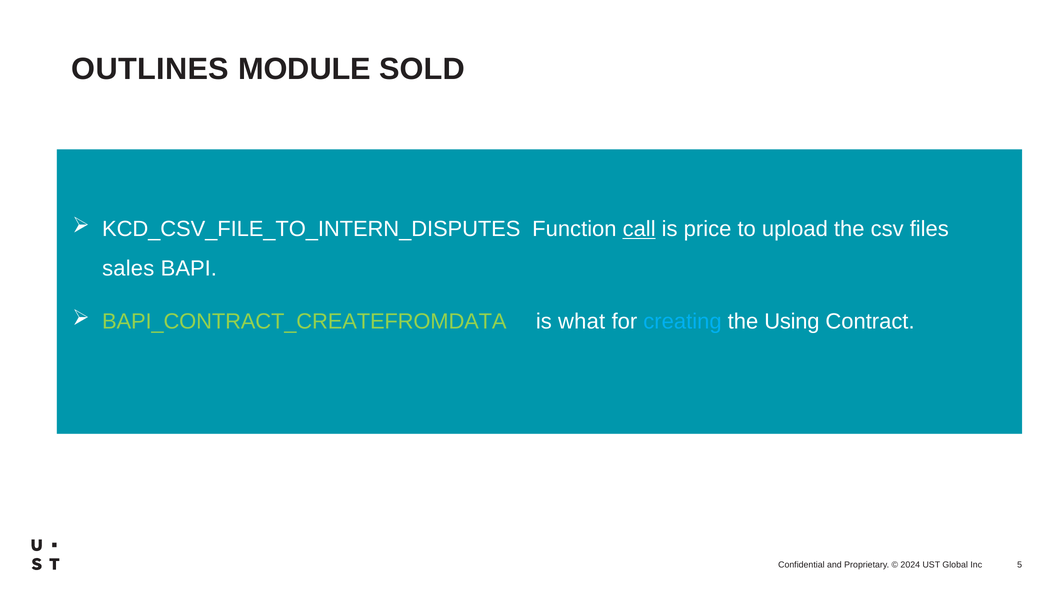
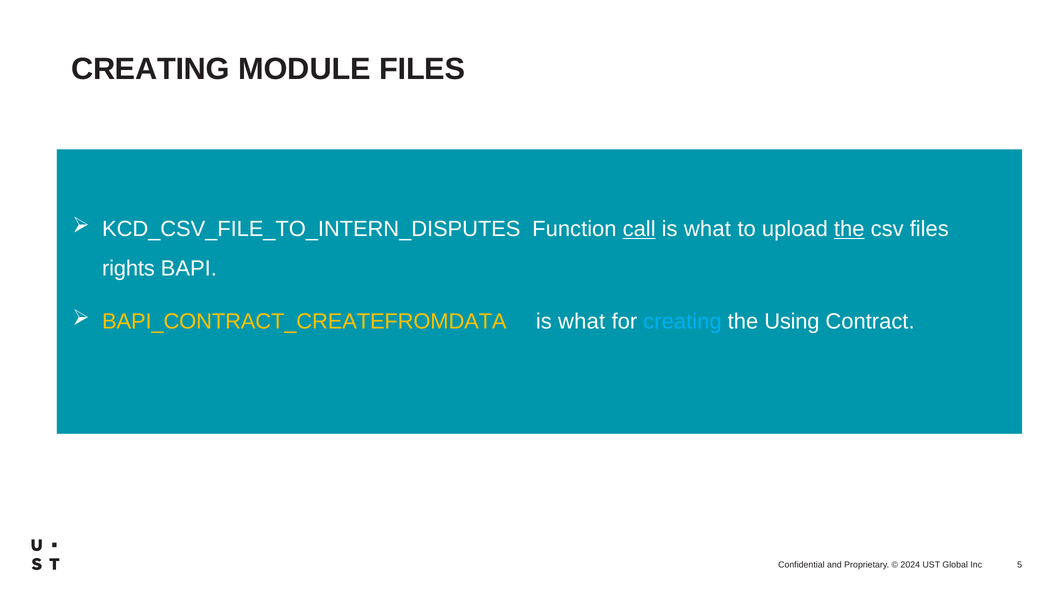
OUTLINES: OUTLINES -> CREATING (150, 69)
MODULE SOLD: SOLD -> FILES (422, 69)
price: price -> what (707, 229)
the underline: none -> present (849, 229)
sales: sales -> rights (128, 269)
BAPI_CONTRACT_CREATEFROMDATA colour: light green -> yellow (304, 321)
